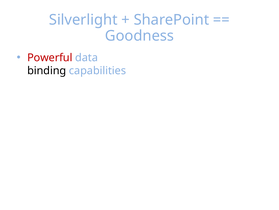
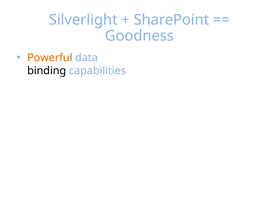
Powerful colour: red -> orange (50, 57)
